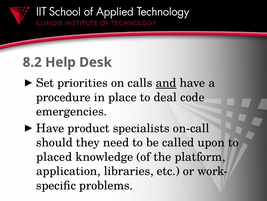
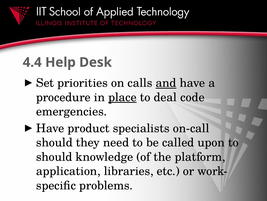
8.2: 8.2 -> 4.4 (32, 62)
place underline: none -> present (122, 97)
placed: placed -> should (54, 156)
